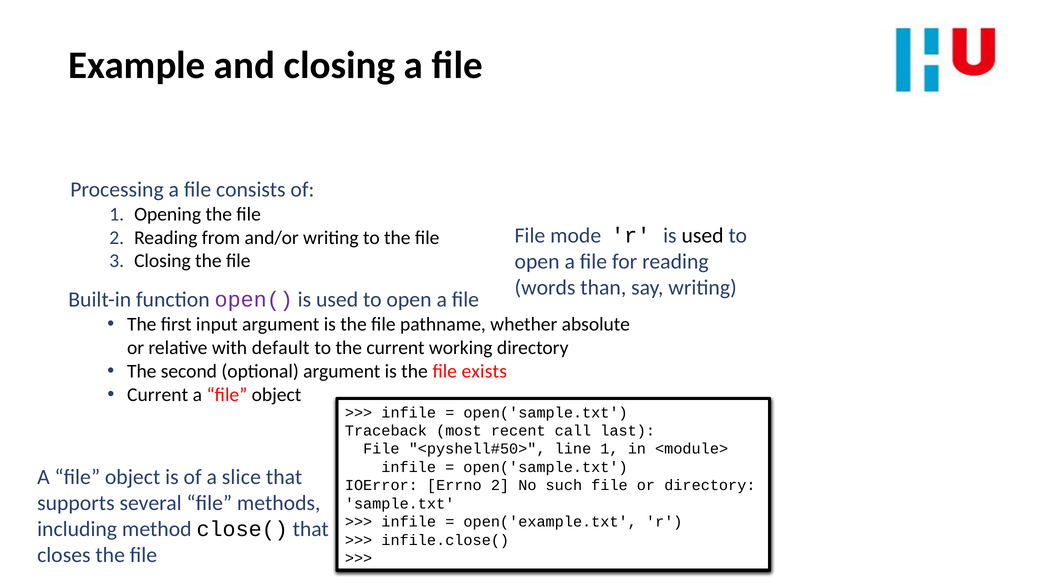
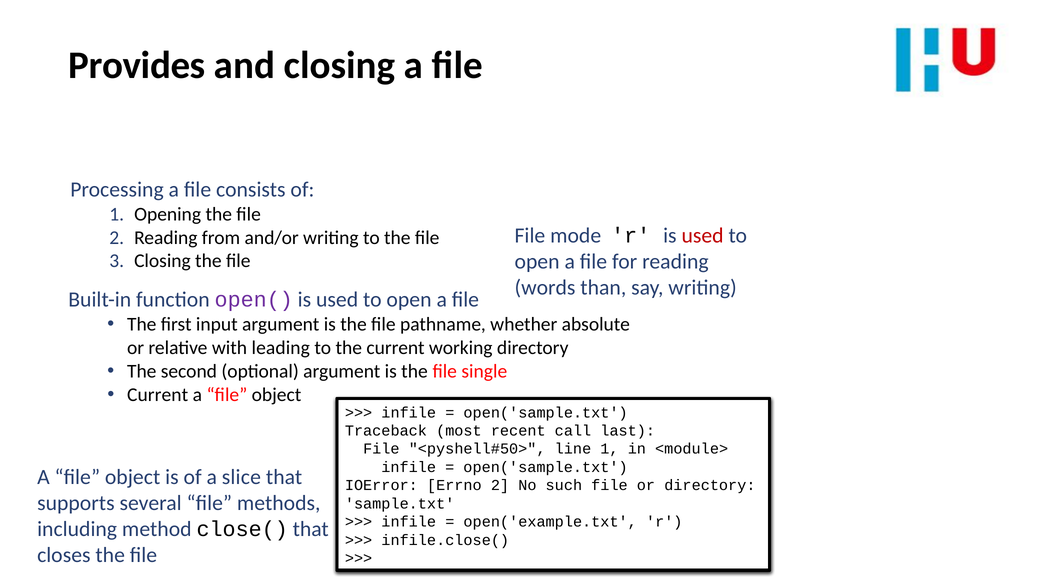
Example: Example -> Provides (137, 65)
used colour: black -> red (703, 236)
default: default -> leading (281, 348)
exists: exists -> single (484, 372)
